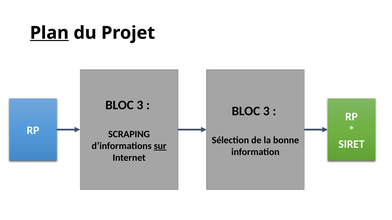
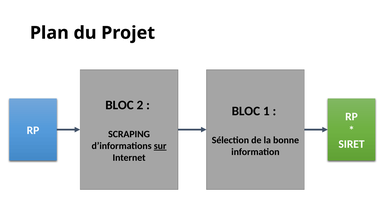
Plan underline: present -> none (49, 33)
3: 3 -> 2 (140, 105)
3: 3 -> 1 (266, 111)
